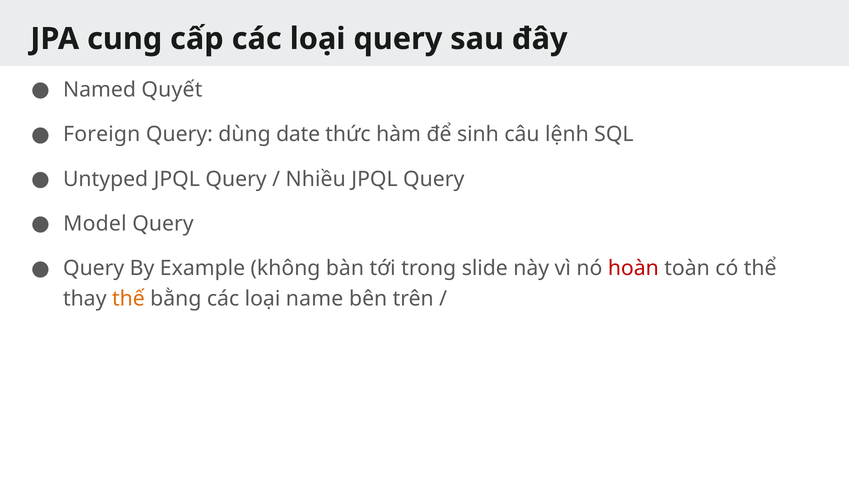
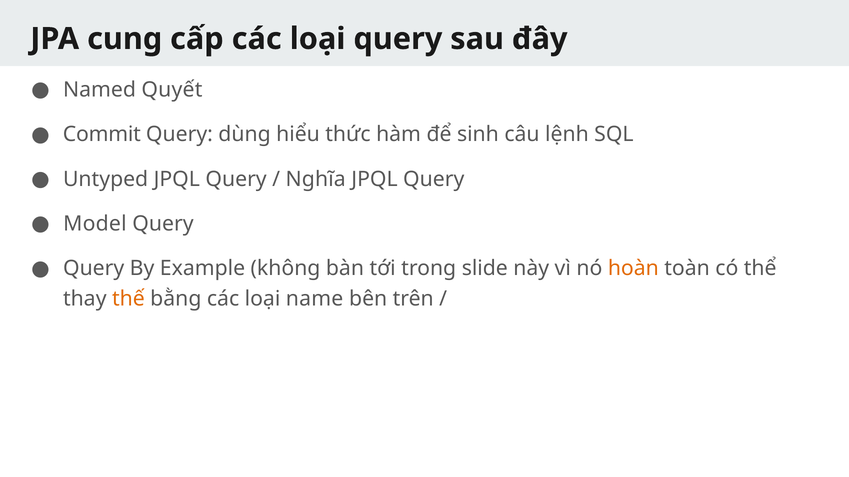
Foreign: Foreign -> Commit (102, 135)
date: date -> hiểu (298, 135)
Nhiều: Nhiều -> Nghĩa (316, 179)
hoàn colour: red -> orange (633, 269)
